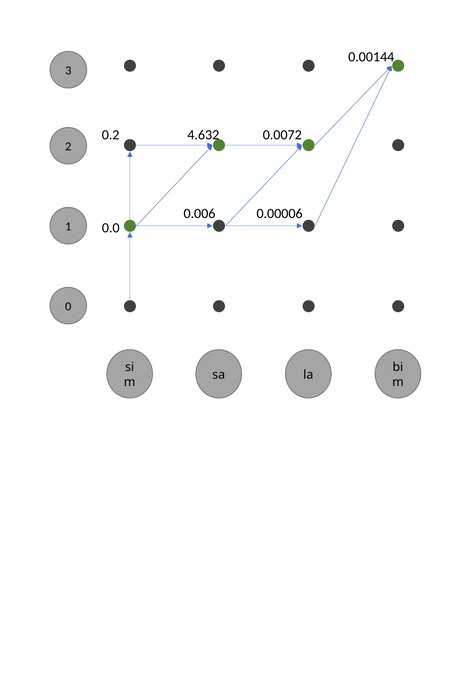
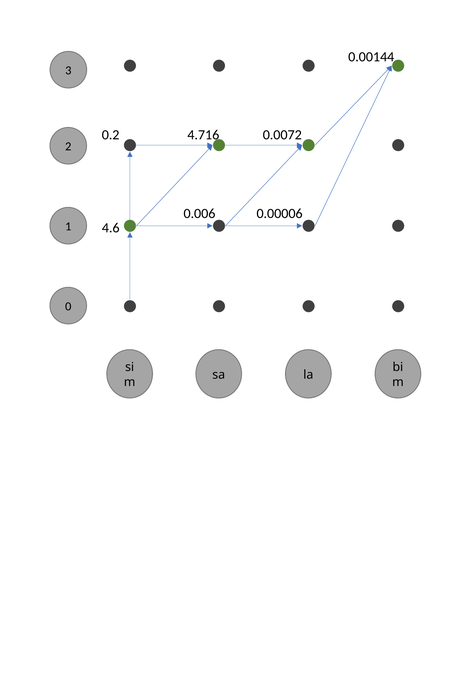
4.632: 4.632 -> 4.716 (203, 135)
0.0: 0.0 -> 4.6 (111, 228)
